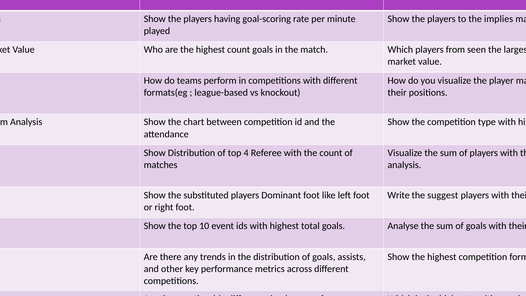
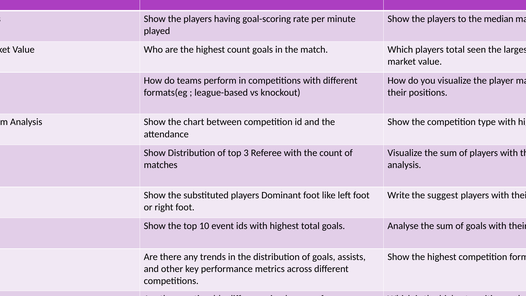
implies: implies -> median (499, 19)
players from: from -> total (455, 50)
top 4: 4 -> 3 (246, 153)
